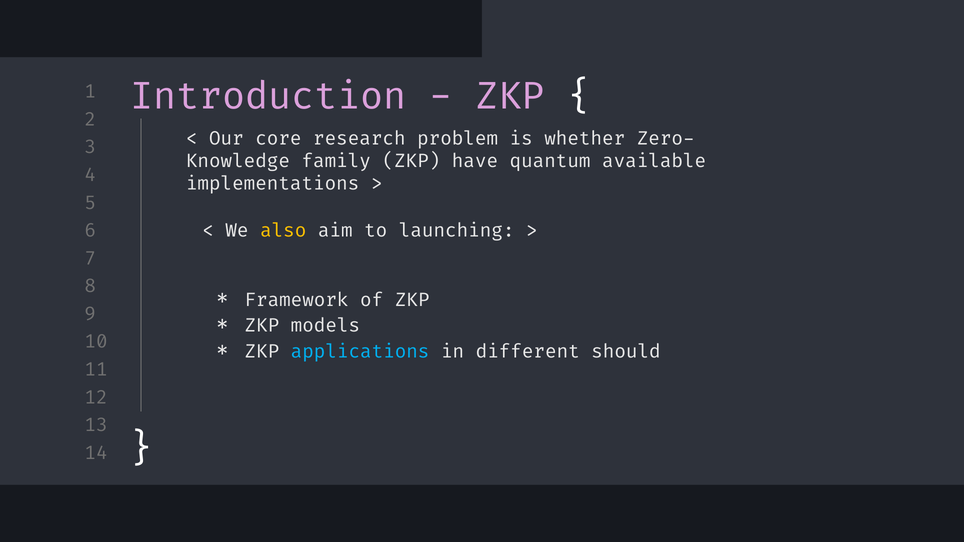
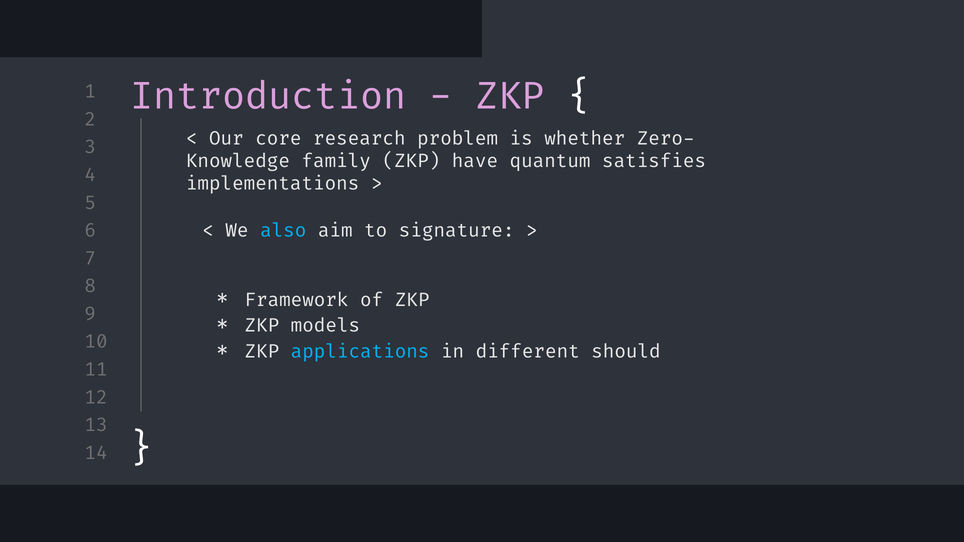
available: available -> satisfies (654, 161)
also colour: yellow -> light blue (283, 231)
launching: launching -> signature (457, 231)
